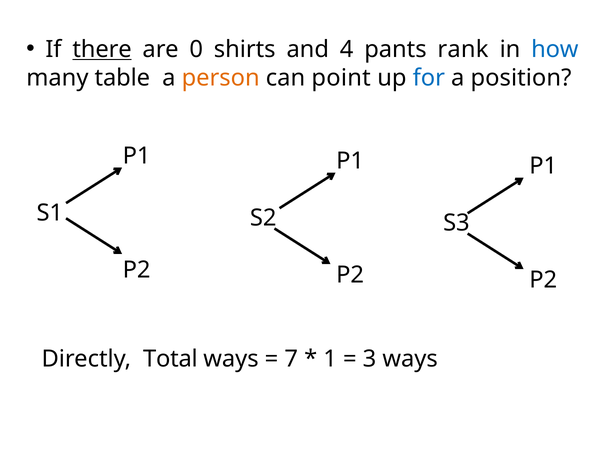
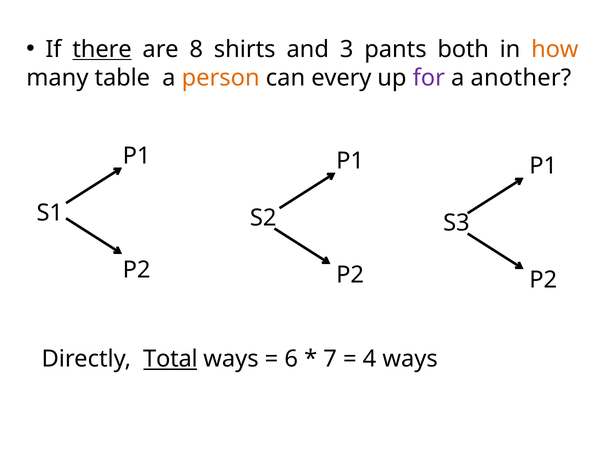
0: 0 -> 8 (196, 49)
4: 4 -> 3 (347, 49)
rank: rank -> both (463, 49)
how colour: blue -> orange (555, 49)
point: point -> every (341, 78)
for colour: blue -> purple (429, 78)
position: position -> another (521, 78)
Total underline: none -> present (170, 359)
7: 7 -> 6 (291, 359)
1: 1 -> 7 (330, 359)
3: 3 -> 4 (370, 359)
